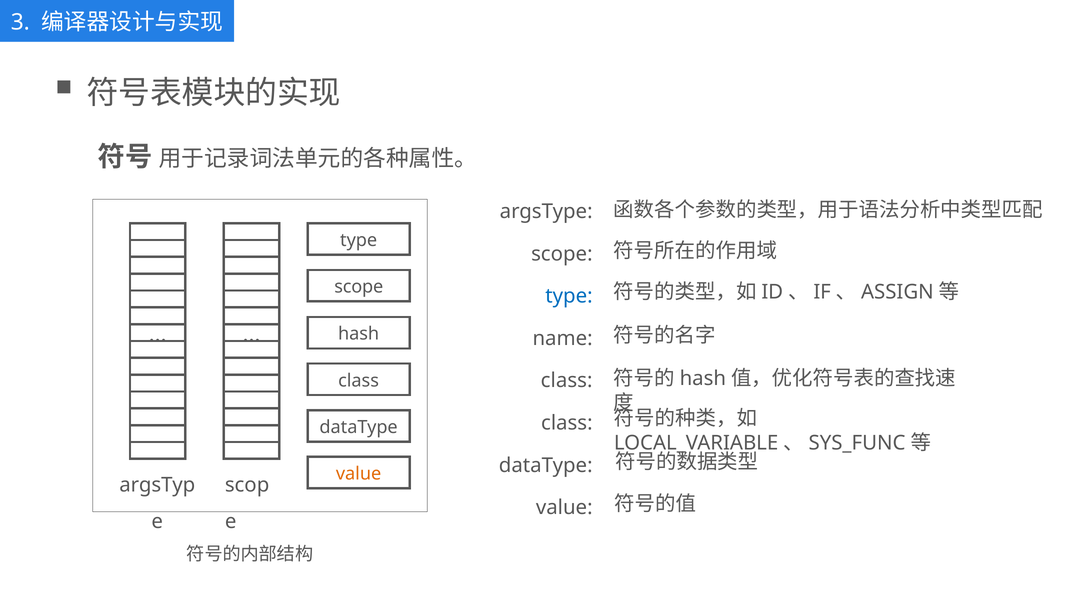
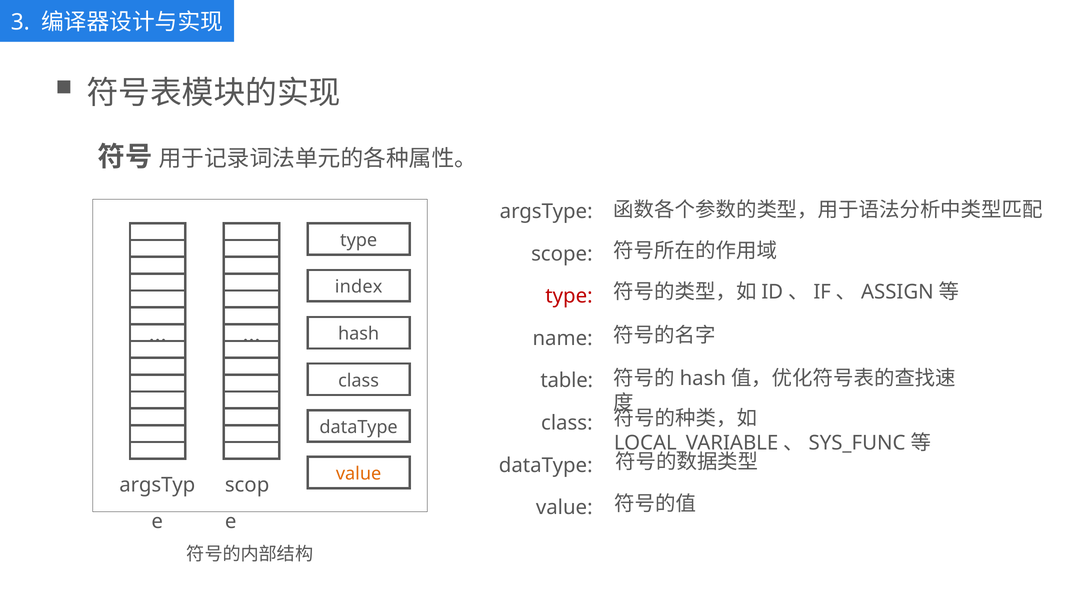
scope: scope -> index (359, 287)
type colour: blue -> red (569, 296)
class: class -> table (567, 381)
